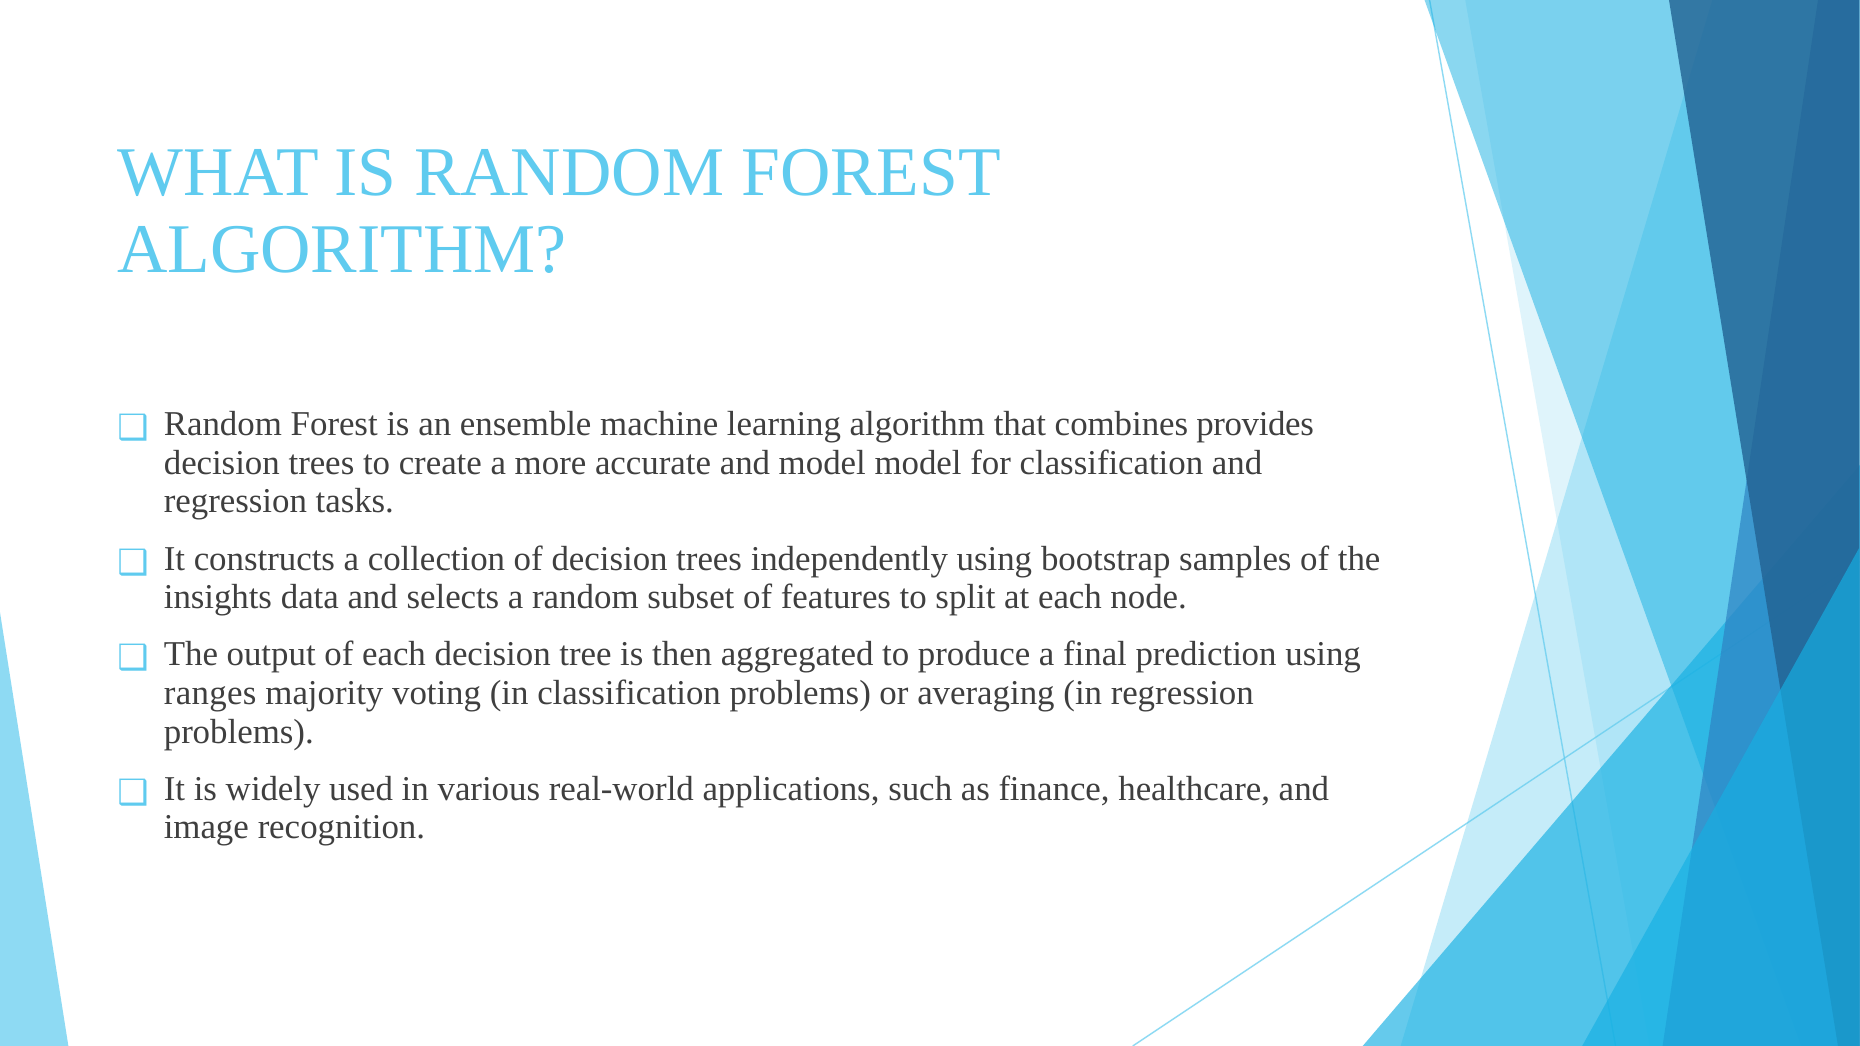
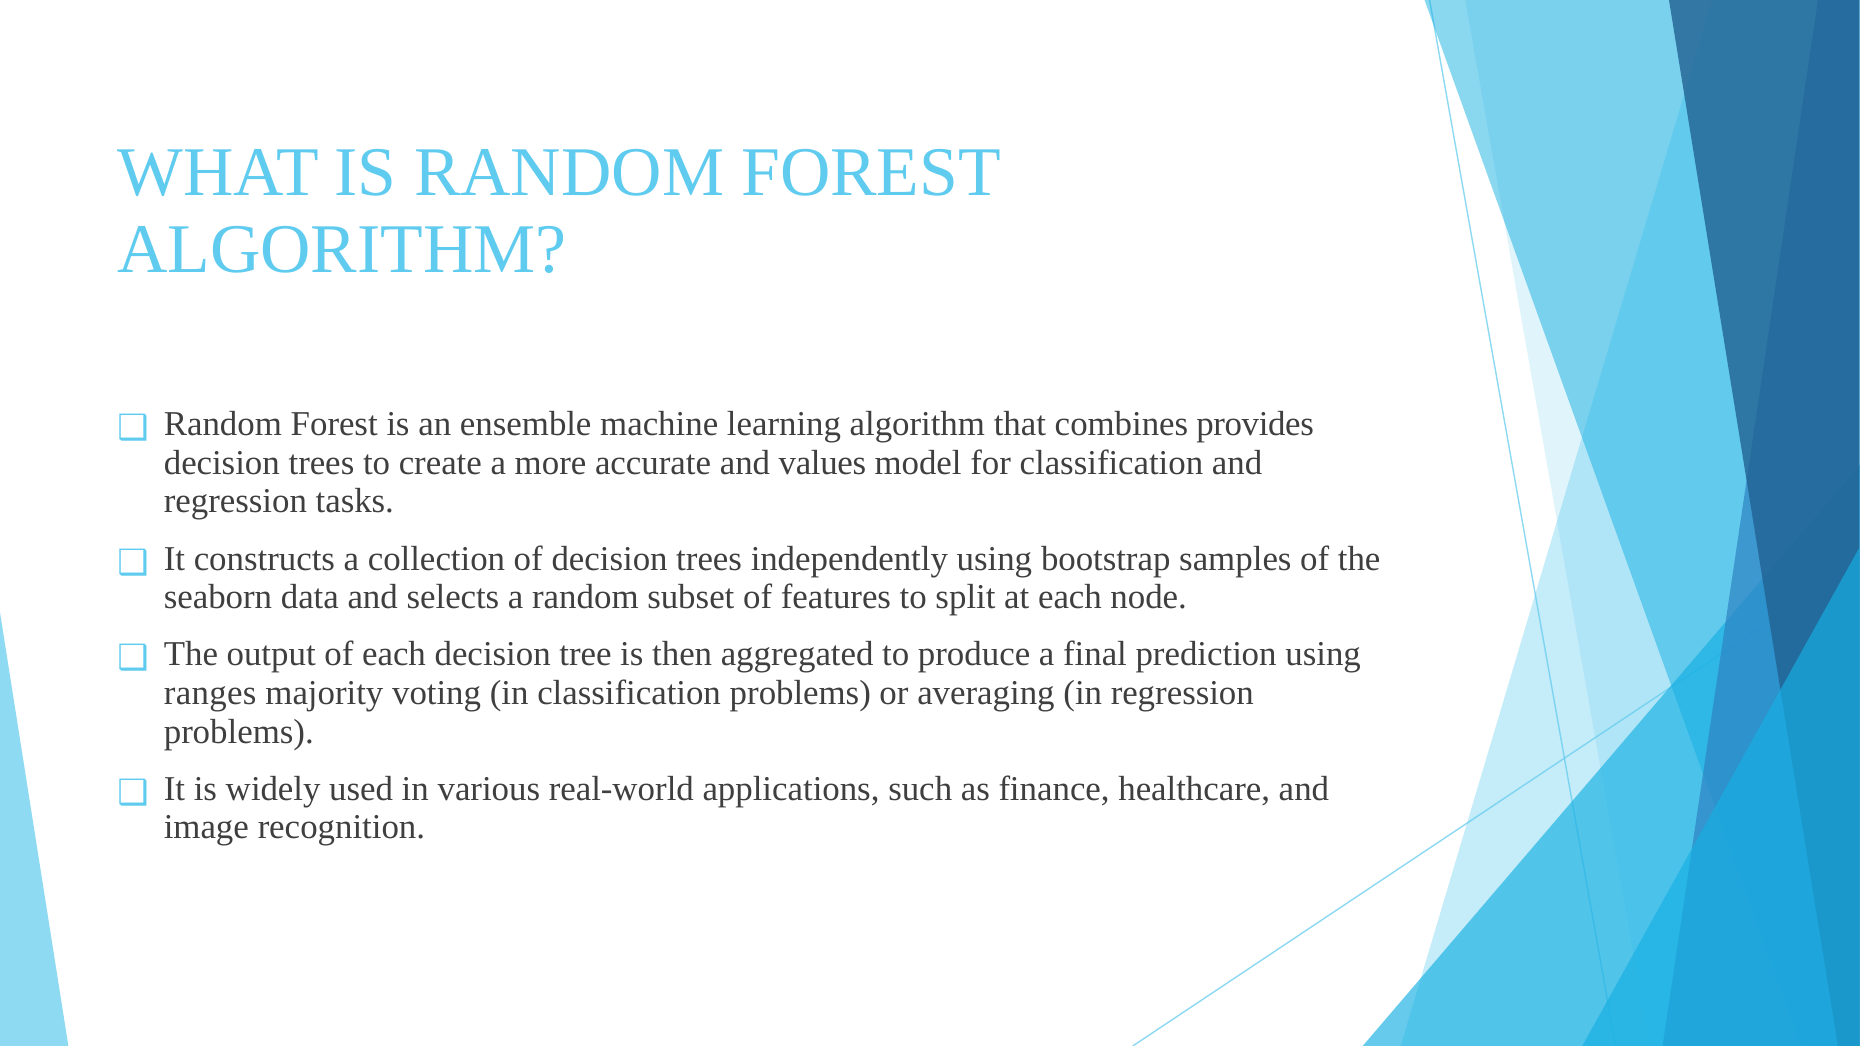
and model: model -> values (822, 463)
insights: insights -> seaborn (218, 597)
